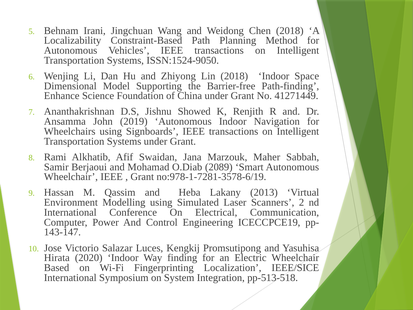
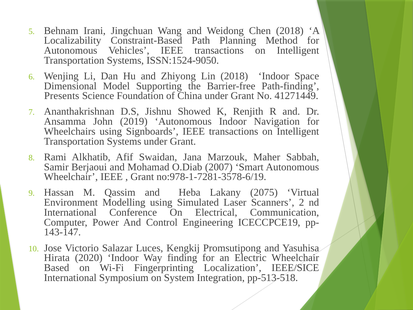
Enhance: Enhance -> Presents (62, 96)
2089: 2089 -> 2007 (219, 167)
2013: 2013 -> 2075 (264, 192)
